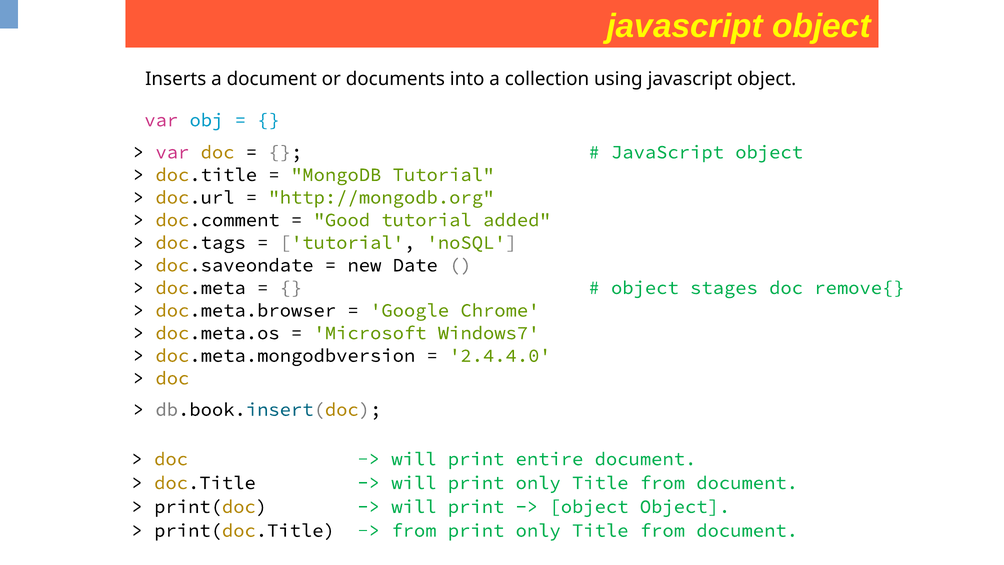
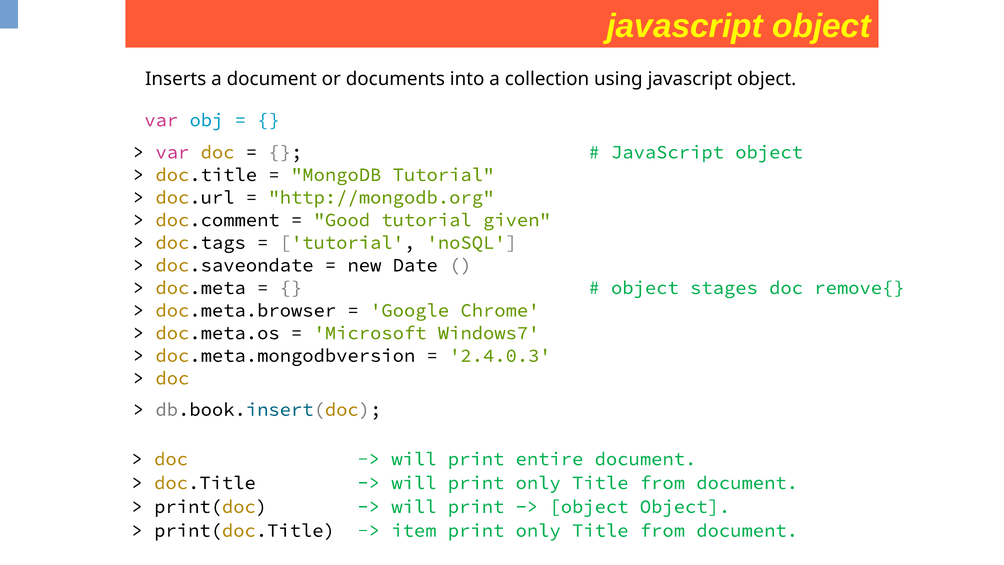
added: added -> given (517, 220)
2.4.4.0: 2.4.4.0 -> 2.4.0.3 (500, 355)
from: from -> item (414, 530)
